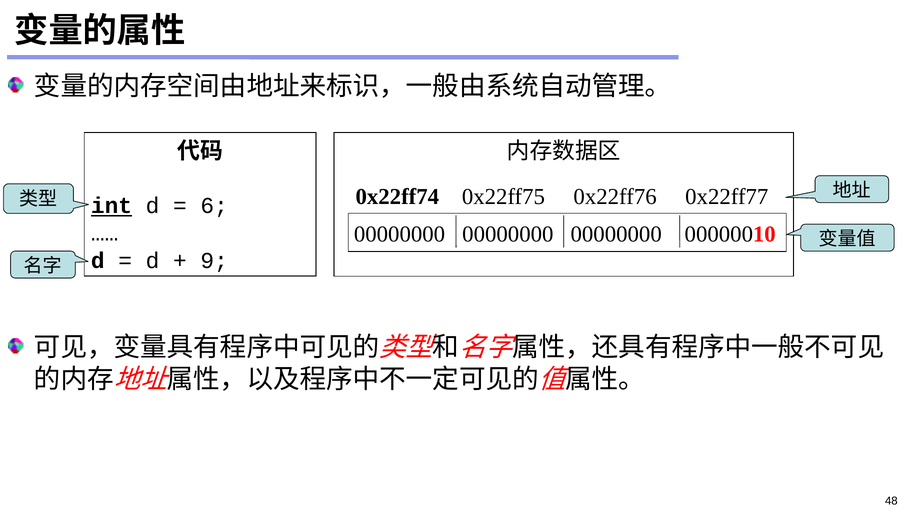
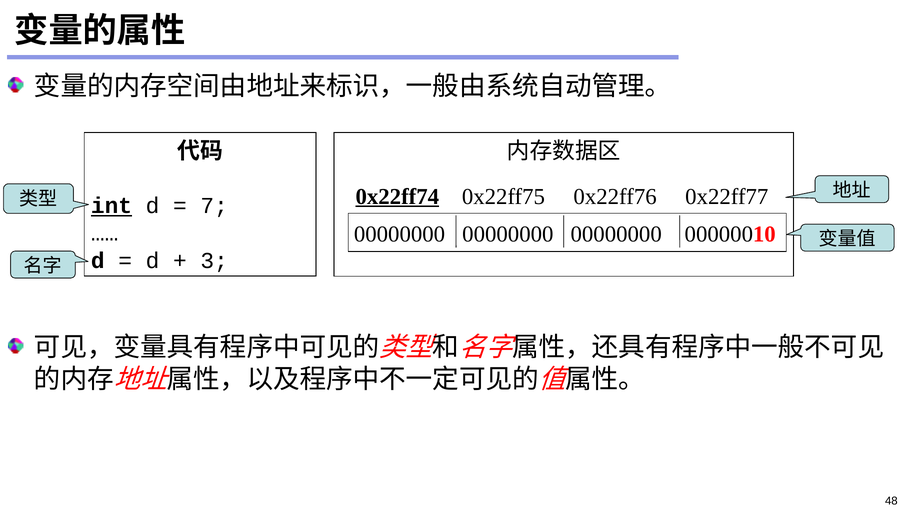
0x22ff74 underline: none -> present (397, 197)
6: 6 -> 7 (214, 206)
9: 9 -> 3 (214, 261)
